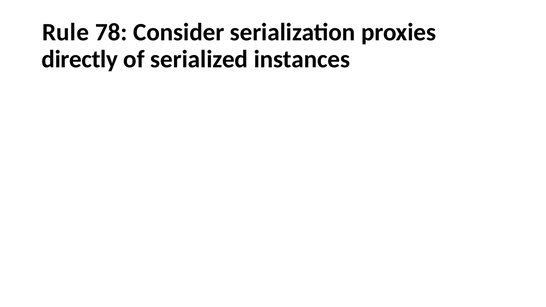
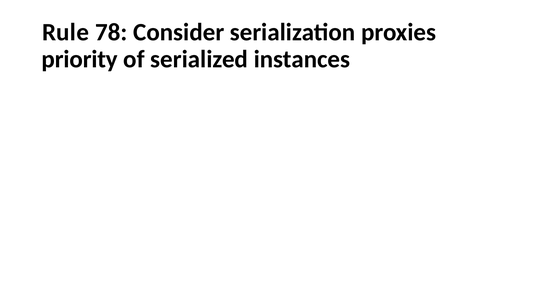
directly: directly -> priority (80, 59)
